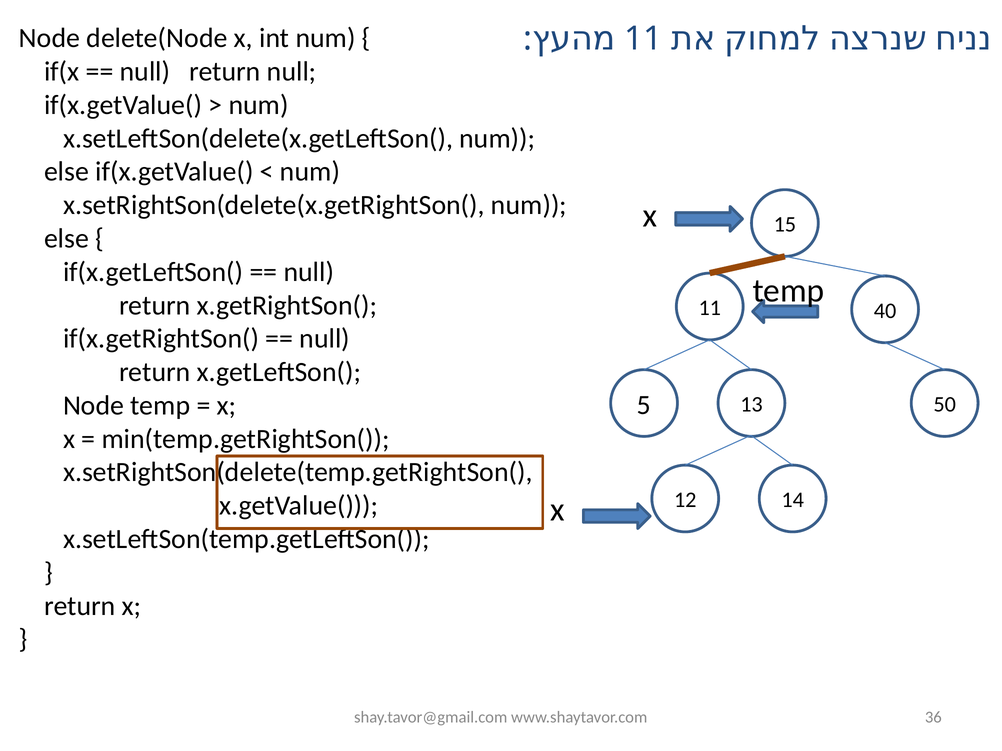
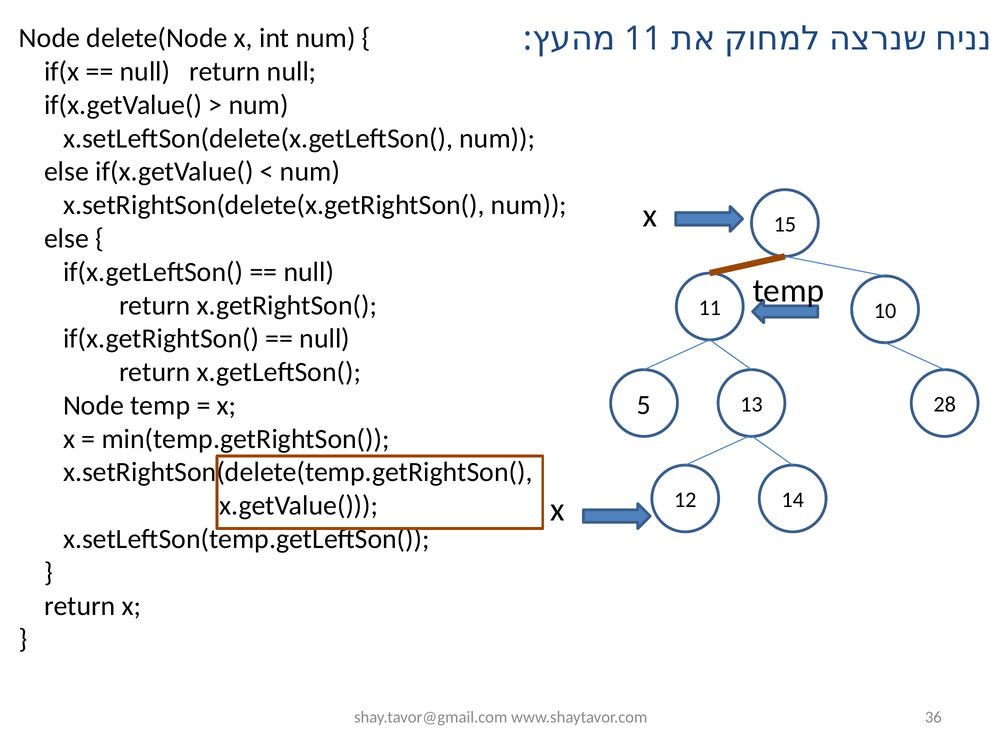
40: 40 -> 10 (885, 311)
50: 50 -> 28 (945, 405)
